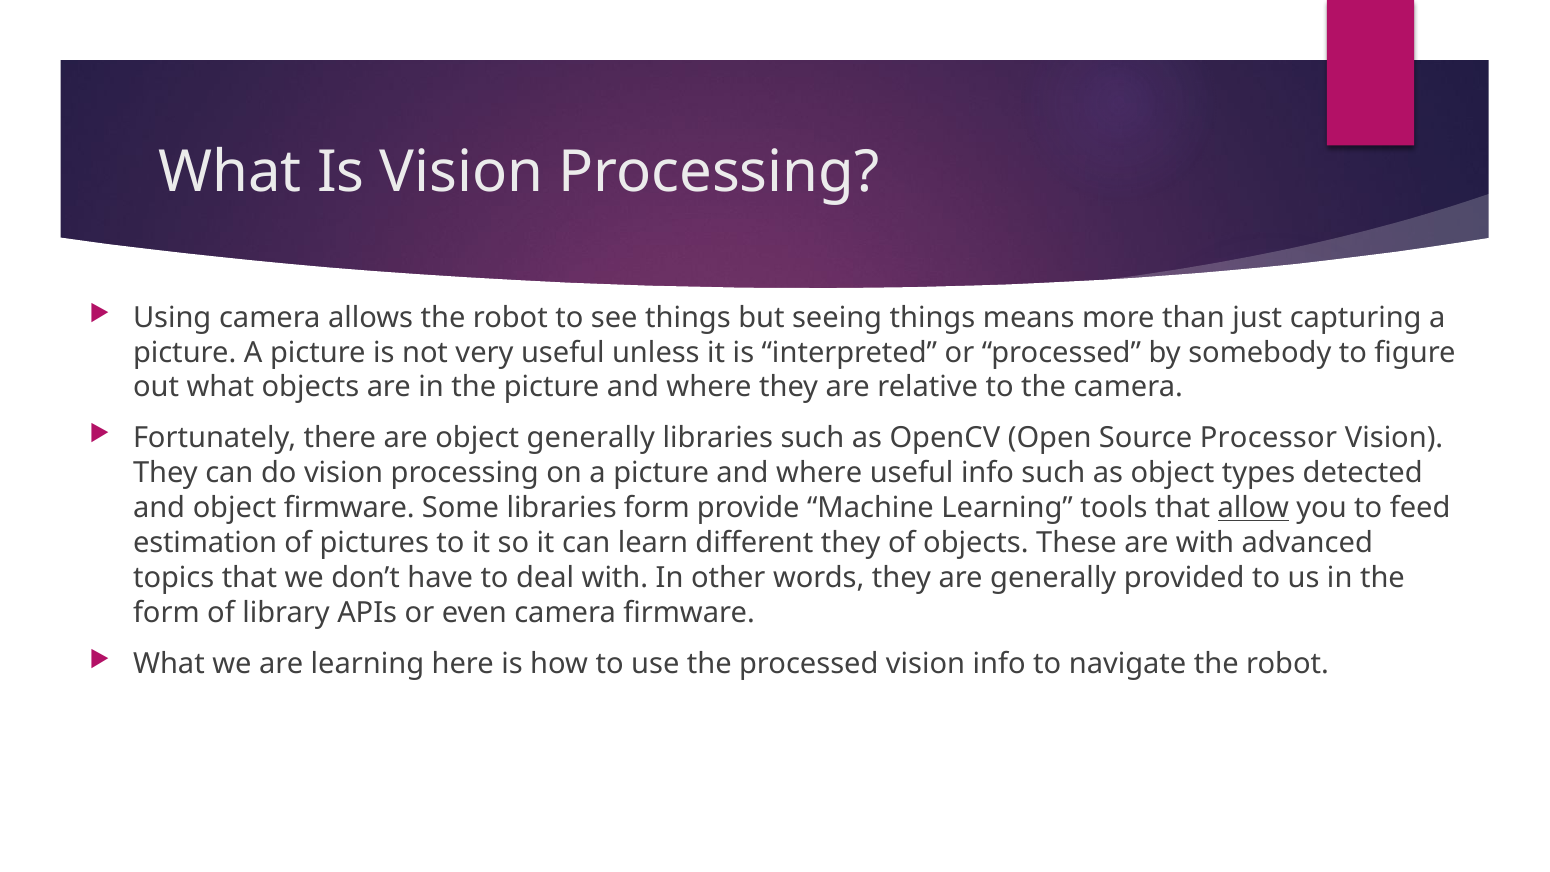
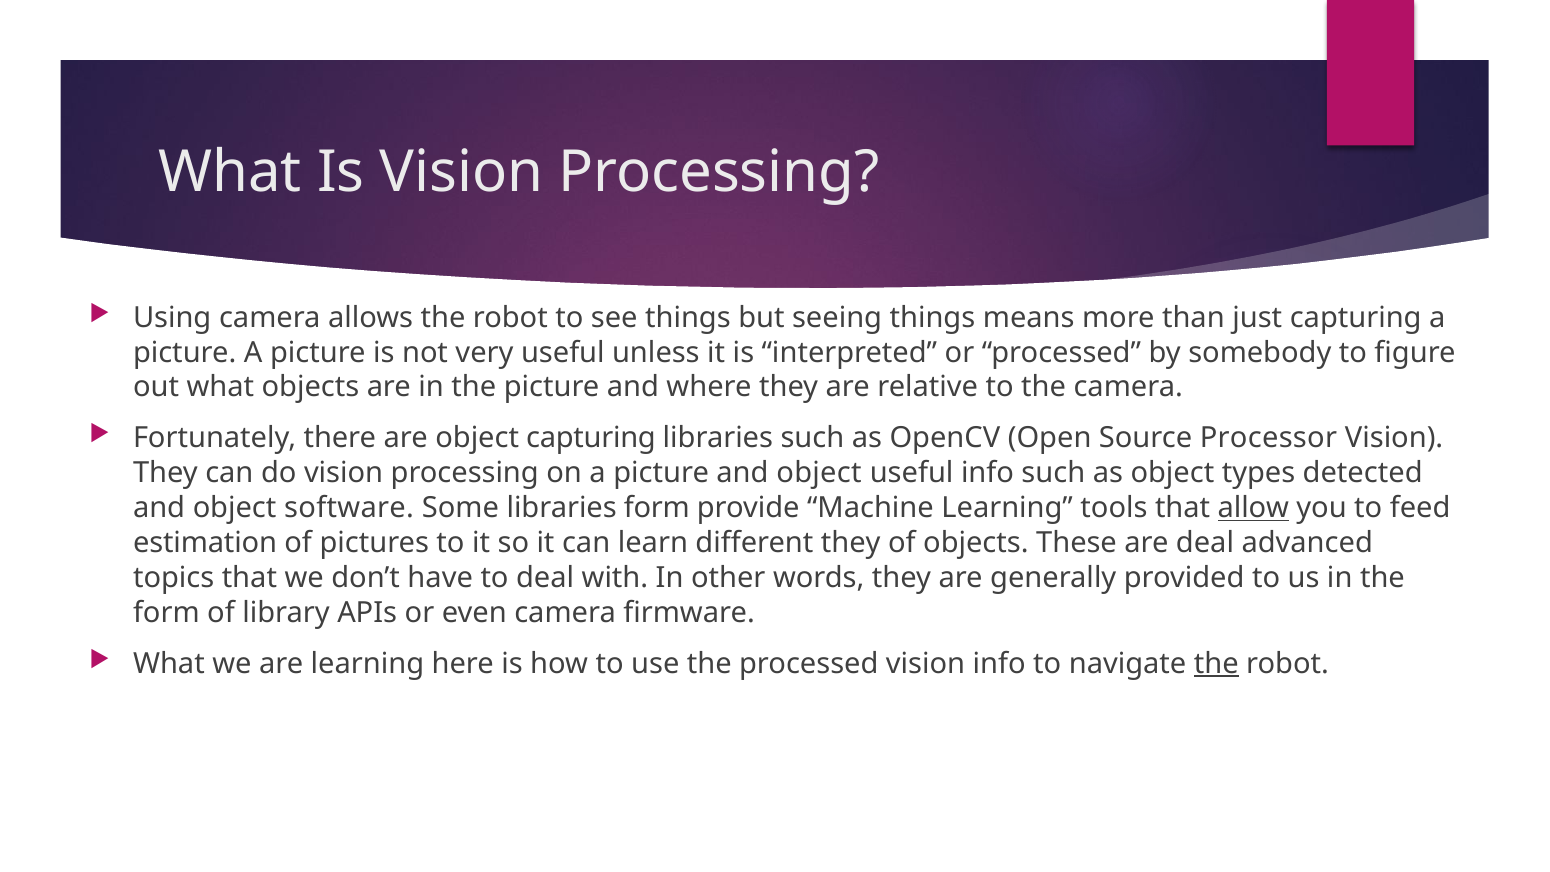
object generally: generally -> capturing (591, 438)
a picture and where: where -> object (819, 473)
object firmware: firmware -> software (349, 508)
are with: with -> deal (1205, 543)
the underline: none -> present (1216, 664)
